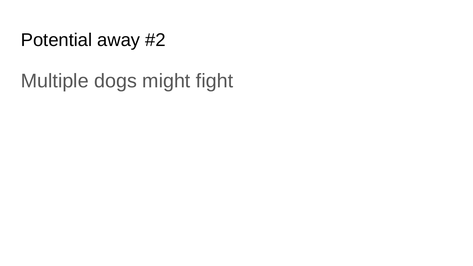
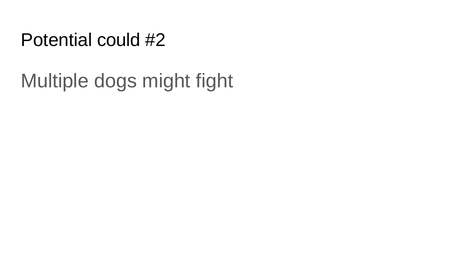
away: away -> could (119, 40)
